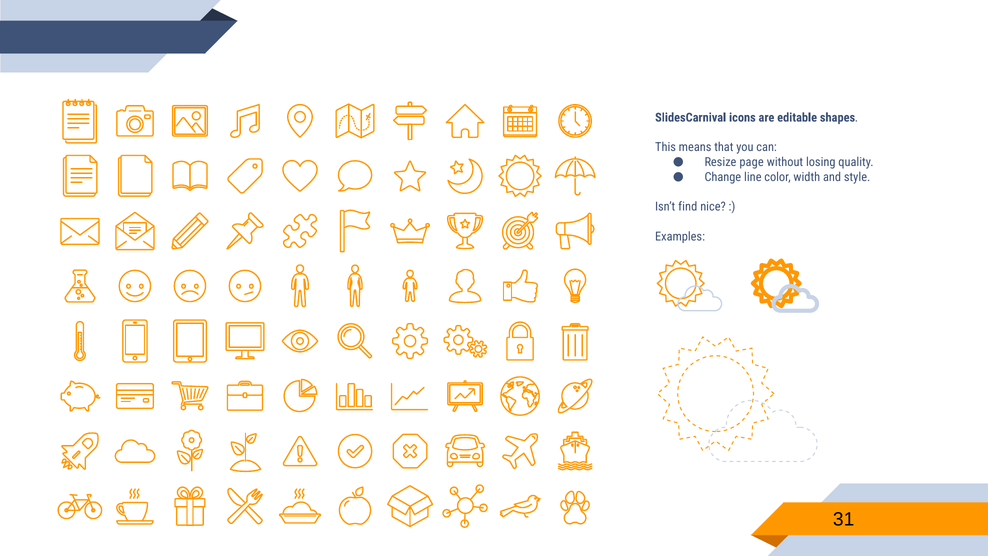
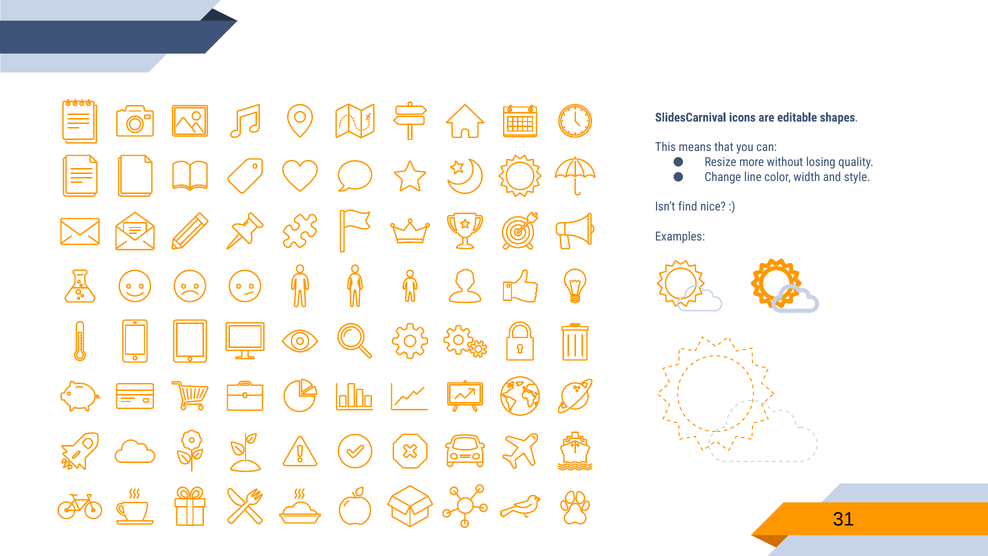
page: page -> more (752, 162)
